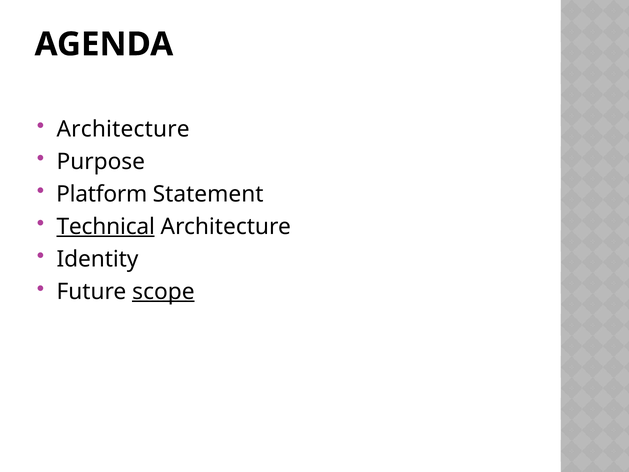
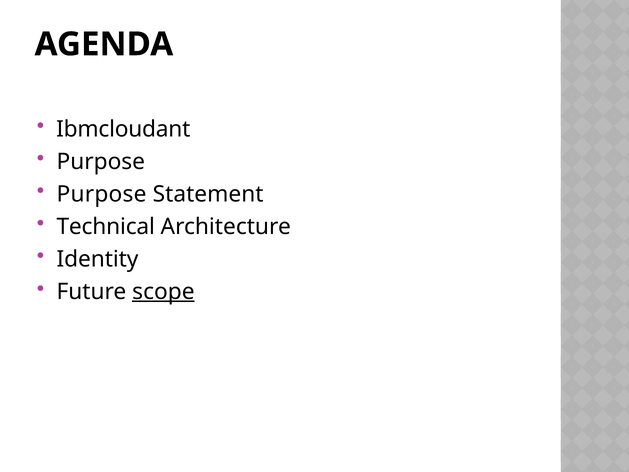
Architecture: Architecture -> Ibmcloudant (123, 129)
Platform: Platform -> Purpose (102, 194)
Technical underline: present -> none (106, 226)
